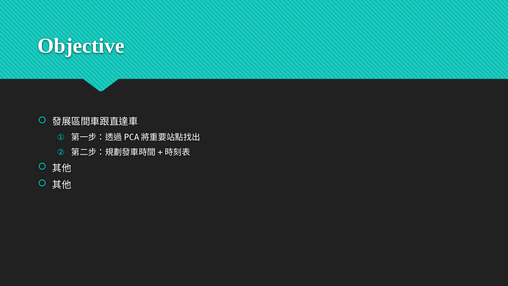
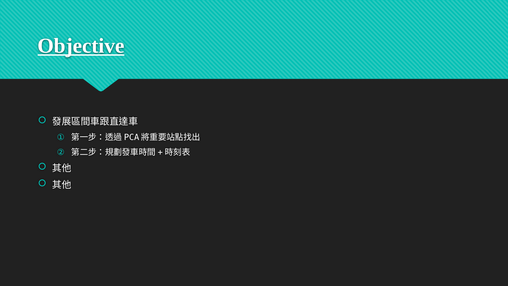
Objective underline: none -> present (81, 46)
